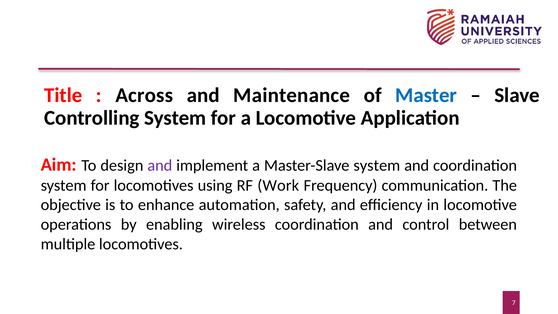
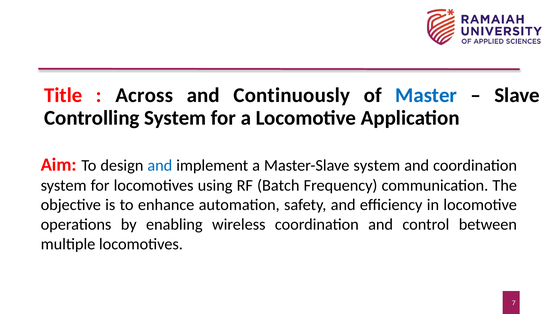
Maintenance: Maintenance -> Continuously (292, 95)
and colour: purple -> blue (160, 165)
Work: Work -> Batch (278, 185)
